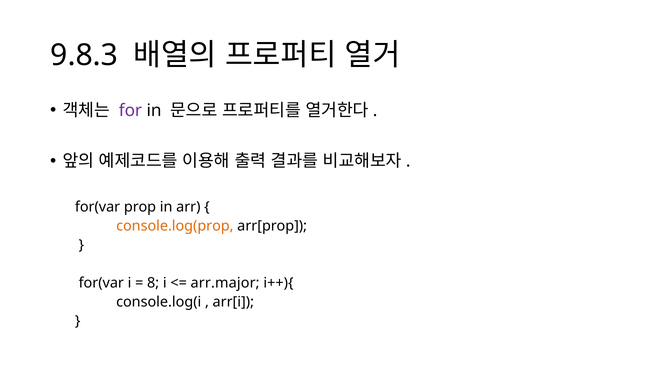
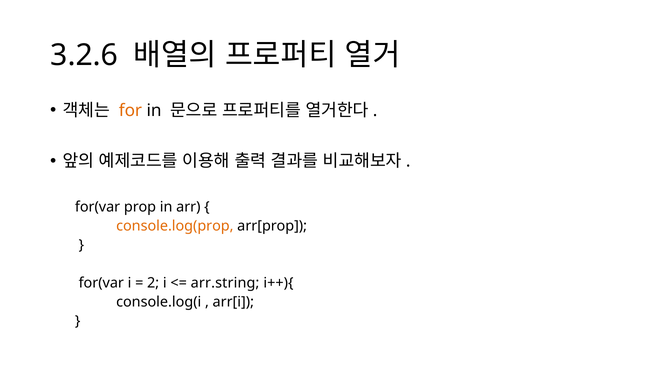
9.8.3: 9.8.3 -> 3.2.6 (84, 55)
for colour: purple -> orange (130, 110)
8: 8 -> 2 (153, 283)
arr.major: arr.major -> arr.string (225, 283)
